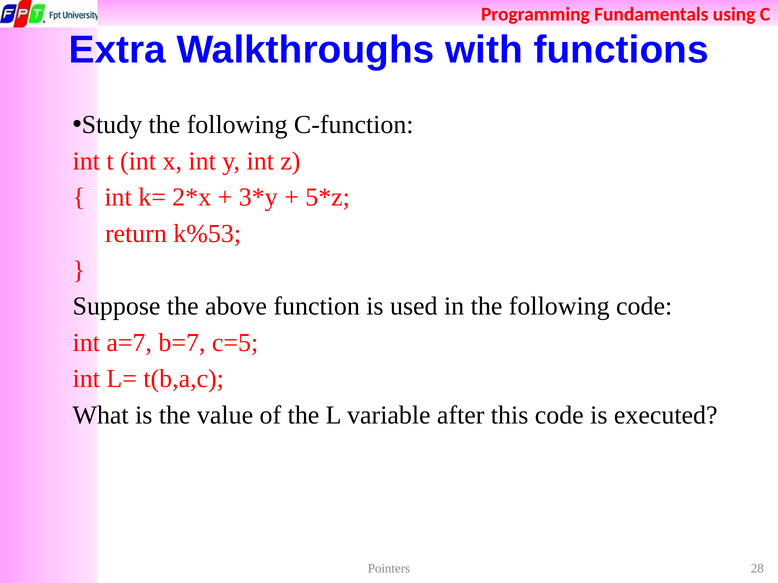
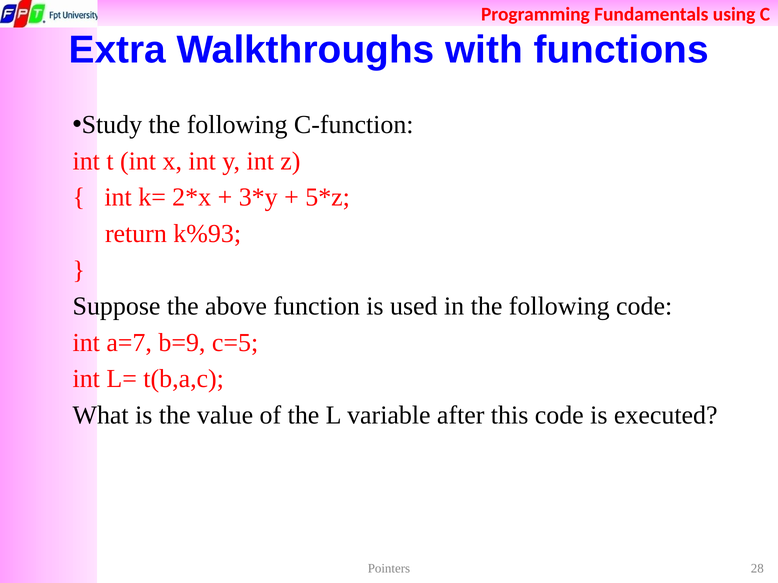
k%53: k%53 -> k%93 (207, 234)
b=7: b=7 -> b=9 (182, 343)
